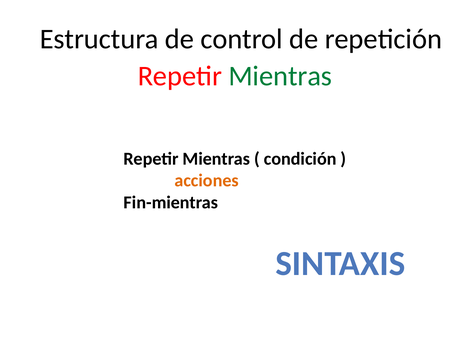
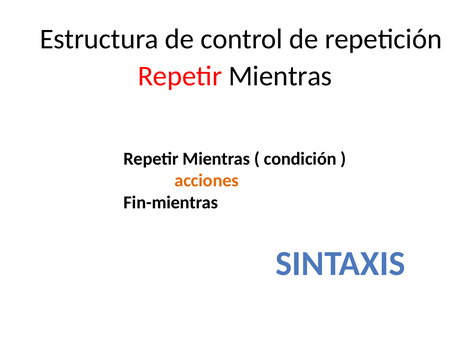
Mientras colour: green -> black (280, 76)
